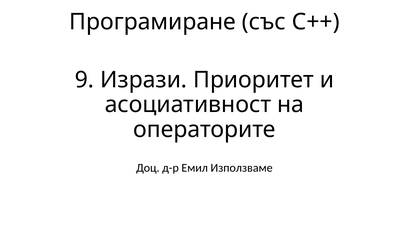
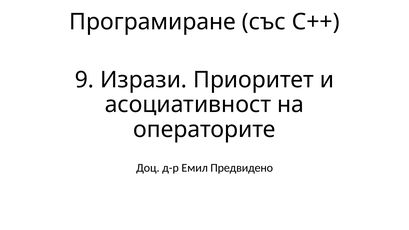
Използваме: Използваме -> Предвидено (242, 168)
